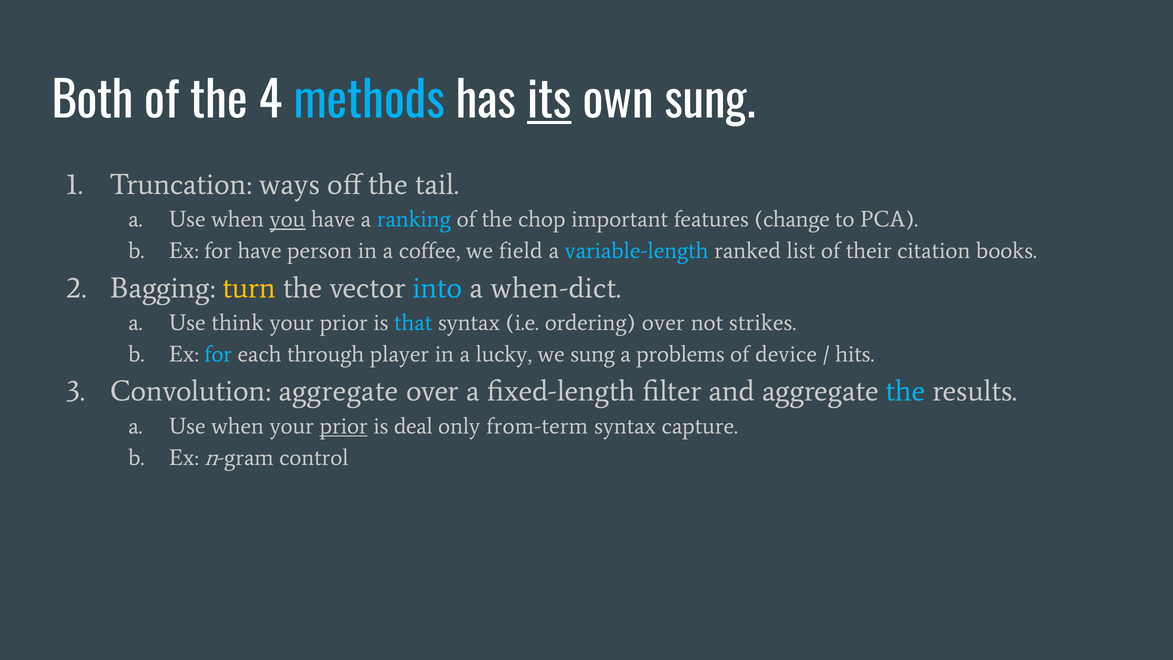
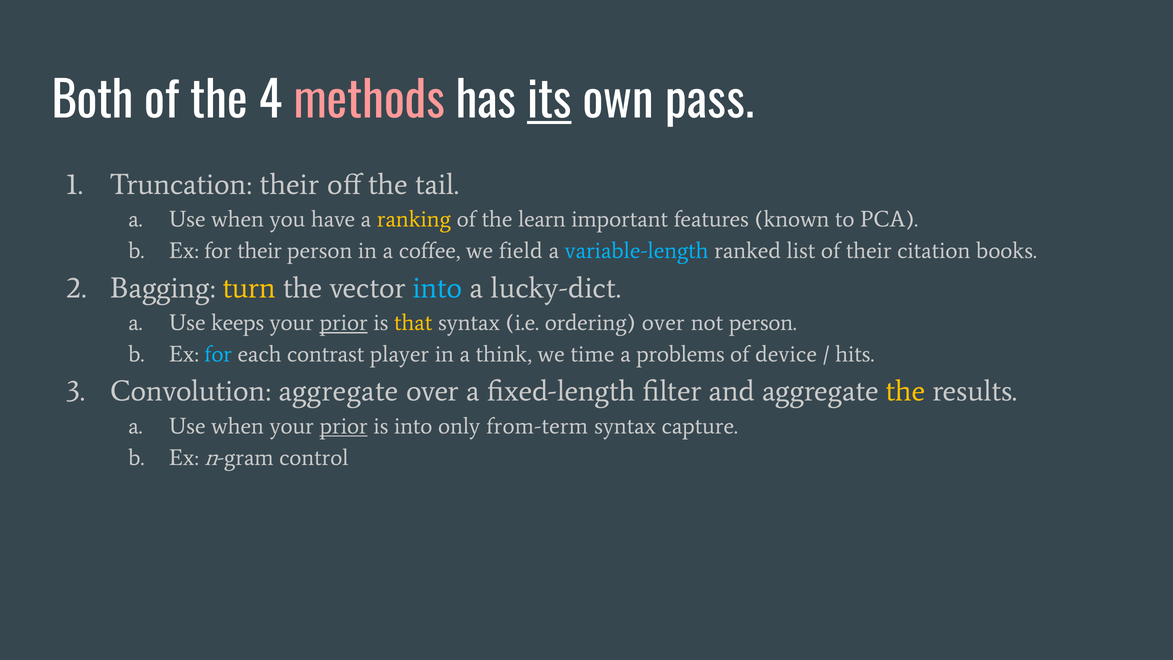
methods colour: light blue -> pink (369, 102)
own sung: sung -> pass (710, 102)
Truncation ways: ways -> their (290, 184)
you underline: present -> none (287, 219)
ranking colour: light blue -> yellow (414, 219)
chop: chop -> learn (542, 219)
change: change -> known (792, 219)
for have: have -> their (260, 251)
when-dict: when-dict -> lucky-dict (556, 288)
think: think -> keeps (238, 323)
prior underline: none -> present (344, 323)
that colour: light blue -> yellow (413, 323)
not strikes: strikes -> person (763, 323)
through: through -> contrast (326, 354)
lucky: lucky -> think (504, 354)
we sung: sung -> time (592, 354)
the colour: light blue -> yellow (906, 391)
is deal: deal -> into (413, 426)
